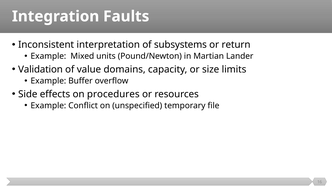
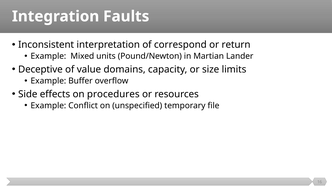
subsystems: subsystems -> correspond (180, 45)
Validation: Validation -> Deceptive (40, 69)
